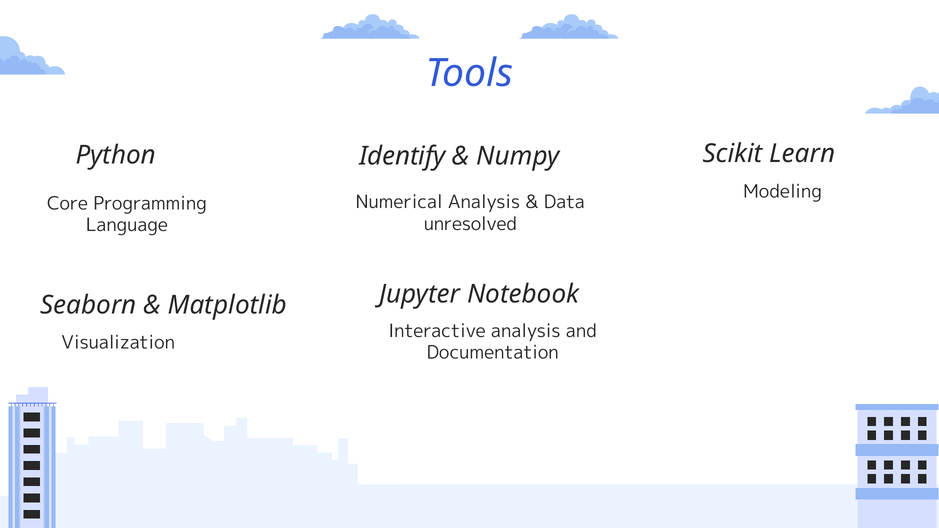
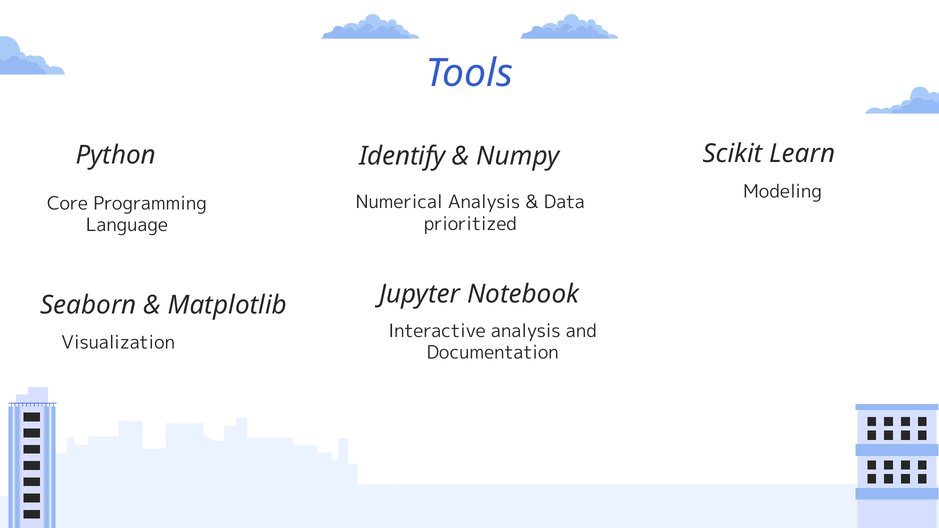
unresolved: unresolved -> prioritized (470, 224)
